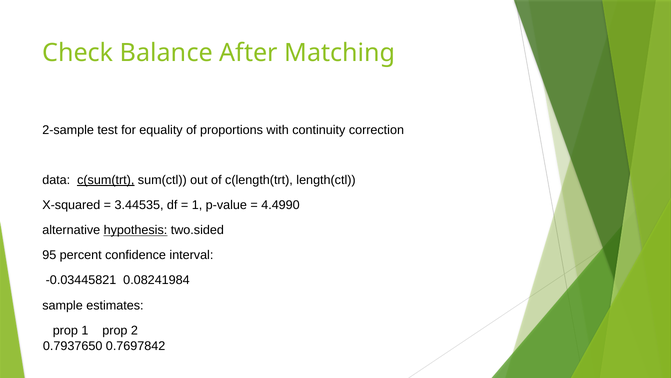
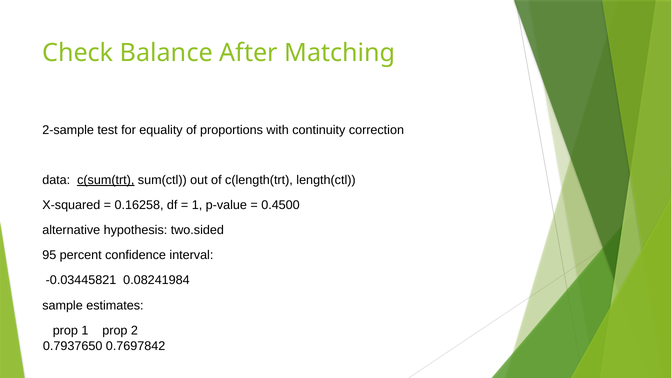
3.44535: 3.44535 -> 0.16258 (139, 205)
4.4990: 4.4990 -> 0.4500 (281, 205)
hypothesis underline: present -> none (135, 230)
